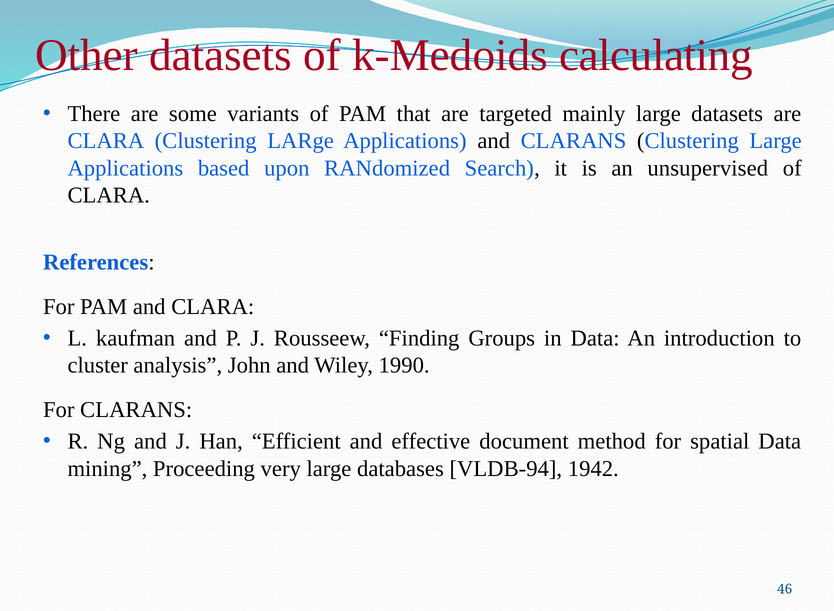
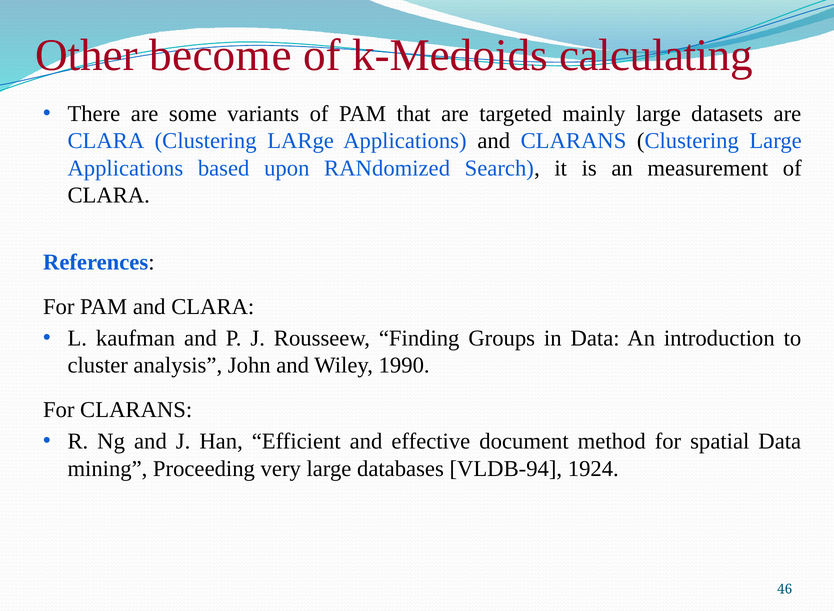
Other datasets: datasets -> become (220, 55)
unsupervised: unsupervised -> measurement (708, 168)
1942: 1942 -> 1924 (593, 469)
